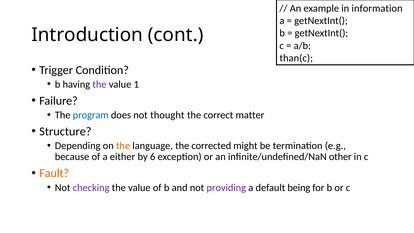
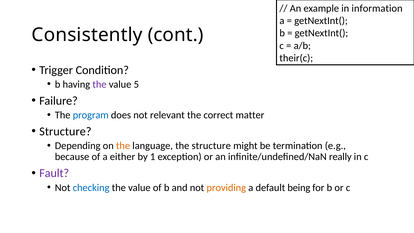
Introduction: Introduction -> Consistently (87, 35)
than(c: than(c -> their(c (296, 58)
1: 1 -> 5 (136, 84)
thought: thought -> relevant (167, 115)
the corrected: corrected -> structure (211, 146)
6: 6 -> 1 (153, 157)
other: other -> really (340, 157)
Fault colour: orange -> purple (54, 173)
checking colour: purple -> blue (91, 187)
providing colour: purple -> orange (226, 187)
